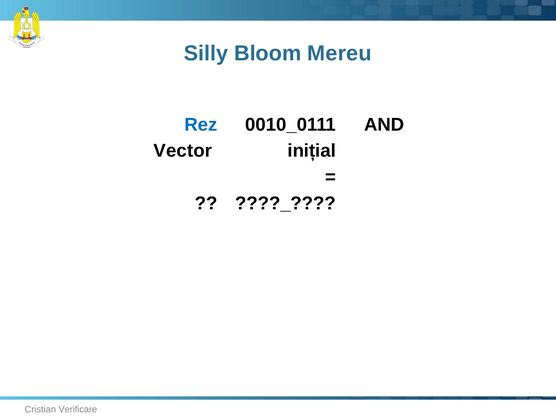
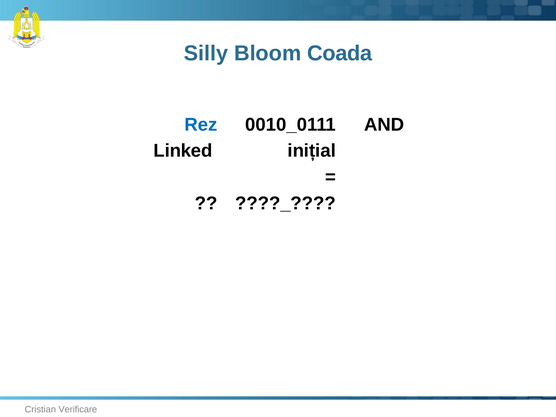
Mereu: Mereu -> Coada (340, 53)
Vector: Vector -> Linked (183, 151)
